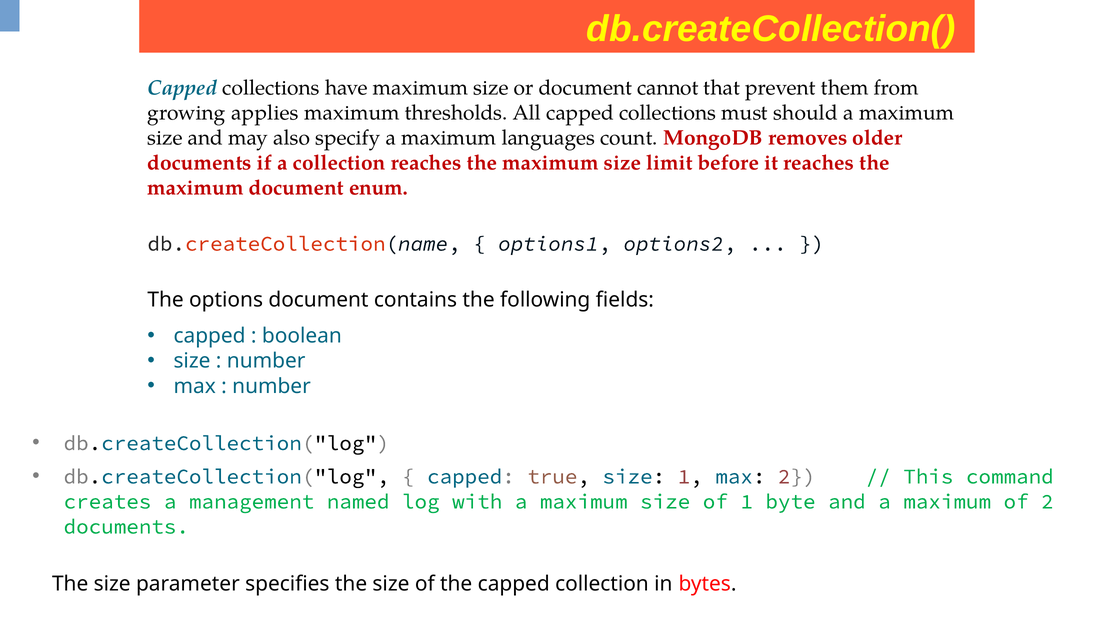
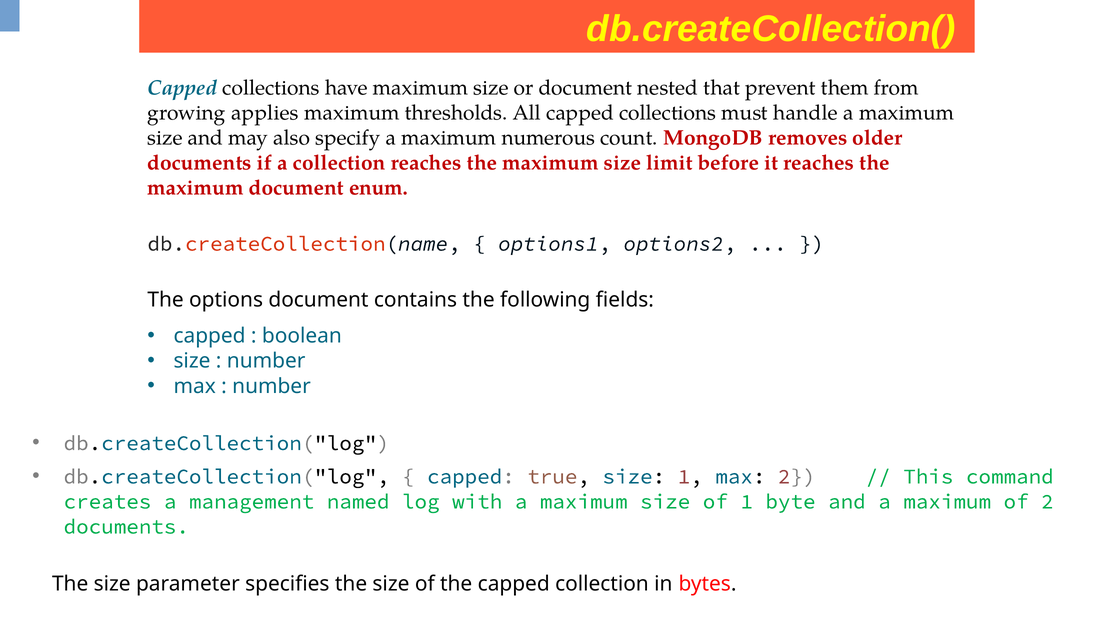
cannot: cannot -> nested (668, 88)
should: should -> handle (806, 113)
languages: languages -> numerous (548, 138)
